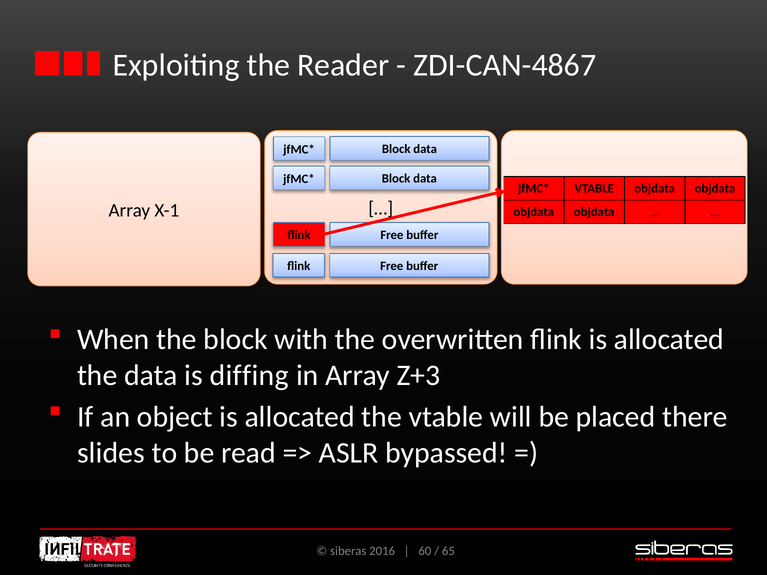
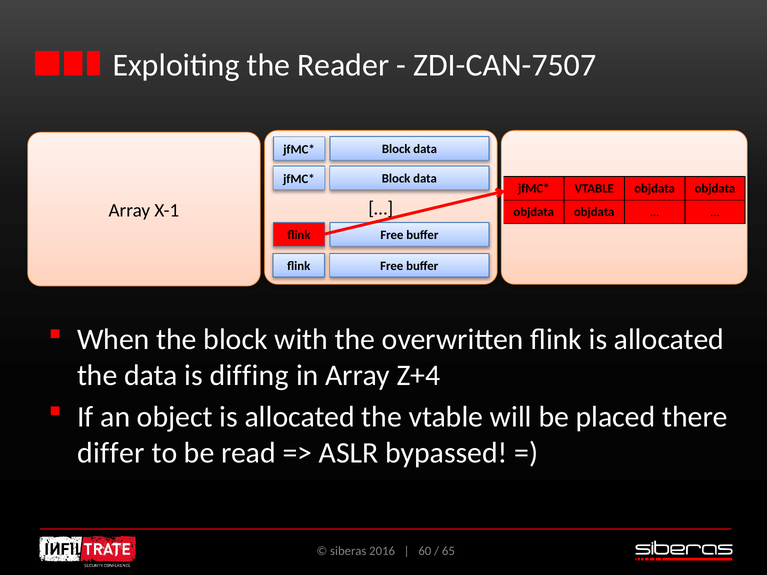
ZDI-CAN-4867: ZDI-CAN-4867 -> ZDI-CAN-7507 (505, 65)
Z+3: Z+3 -> Z+4 (418, 375)
slides: slides -> differ (111, 453)
